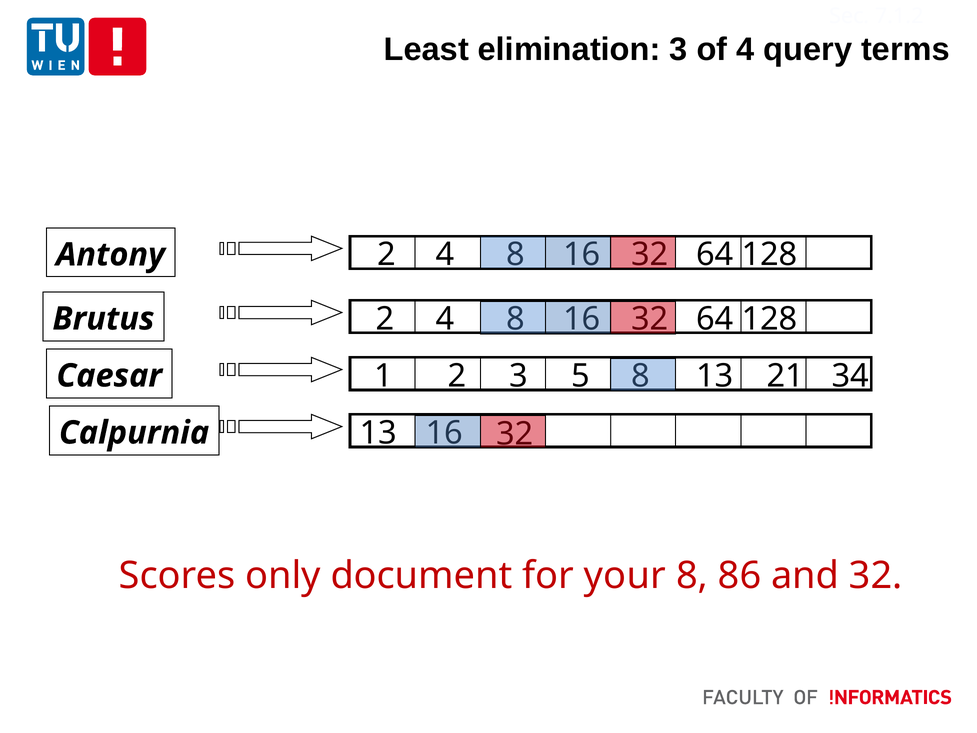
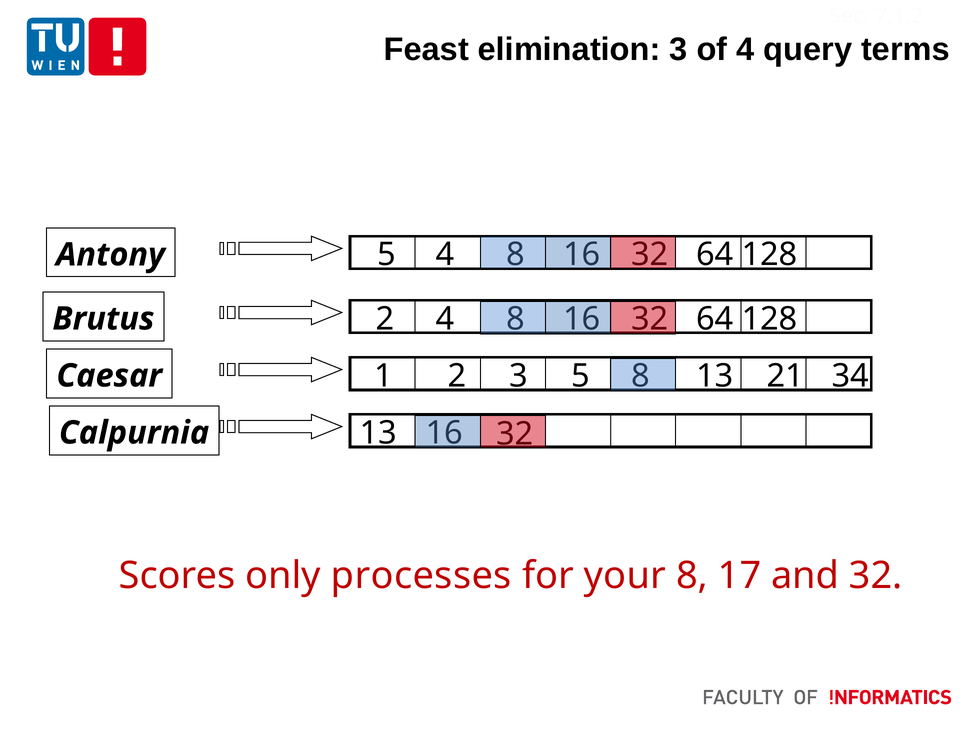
Least: Least -> Feast (426, 49)
Antony 2: 2 -> 5 (387, 255)
document: document -> processes (421, 576)
86: 86 -> 17 (740, 576)
